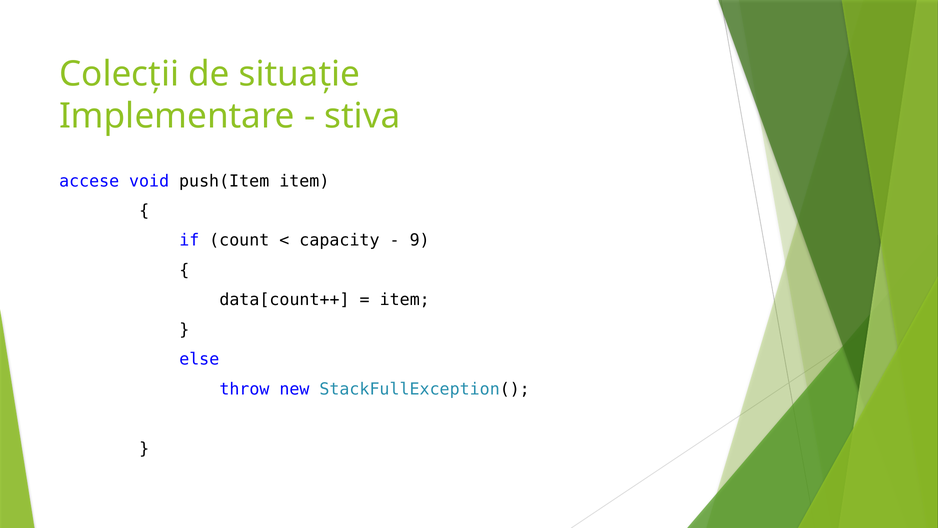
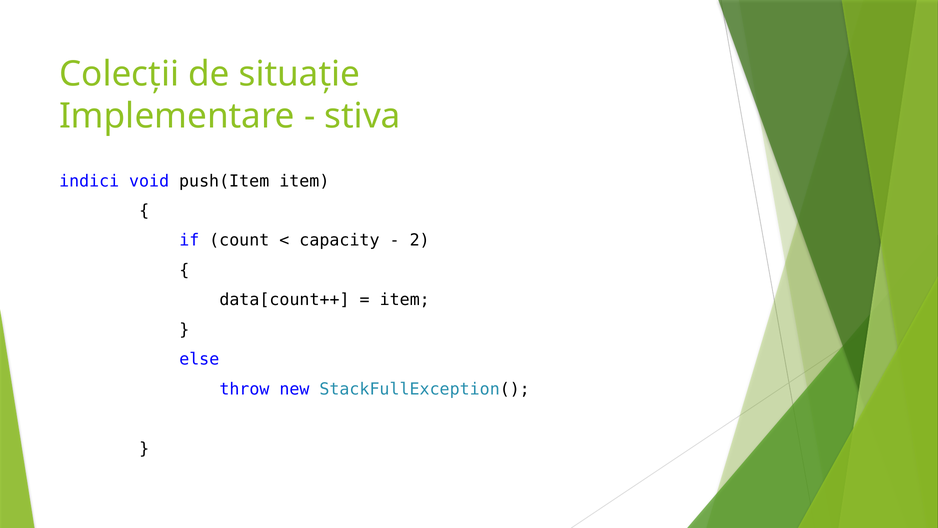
accese: accese -> indici (89, 181)
9: 9 -> 2 (420, 240)
